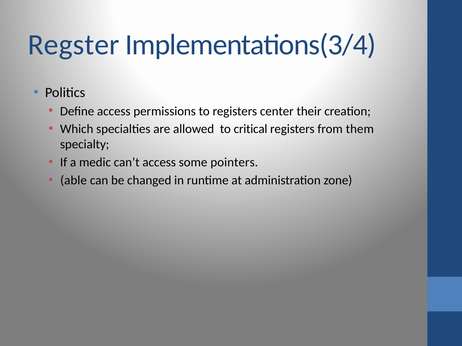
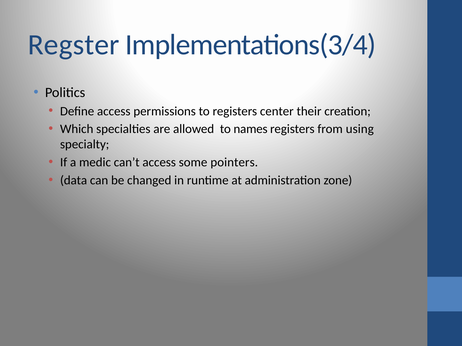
critical: critical -> names (251, 129)
them: them -> using (360, 129)
able: able -> data (74, 181)
